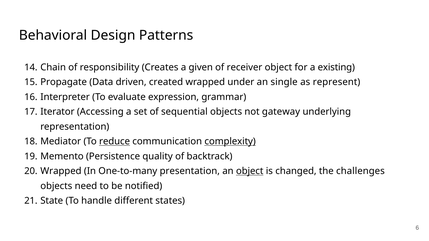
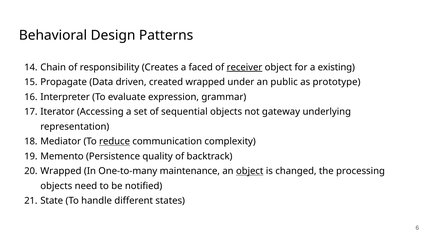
given: given -> faced (201, 67)
receiver underline: none -> present (244, 67)
single: single -> public (284, 82)
represent: represent -> prototype (337, 82)
complexity underline: present -> none (230, 142)
presentation: presentation -> maintenance (190, 171)
challenges: challenges -> processing (361, 171)
